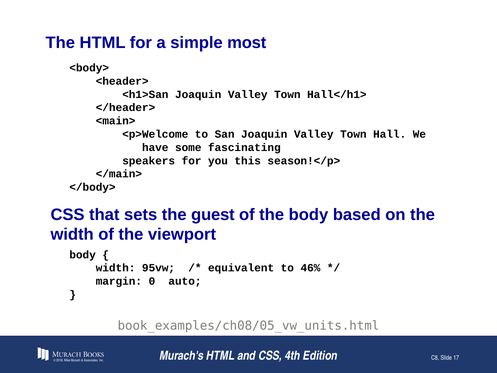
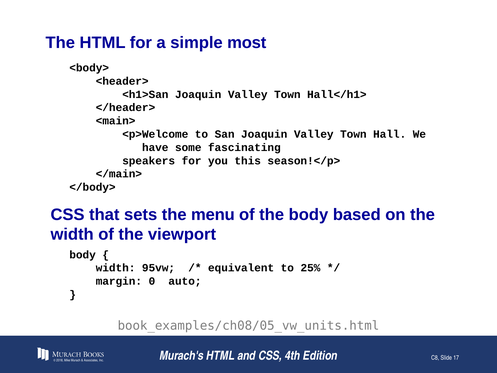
guest: guest -> menu (213, 214)
46%: 46% -> 25% (310, 268)
